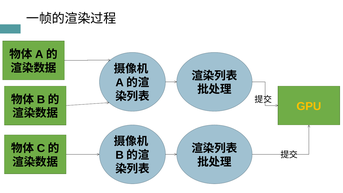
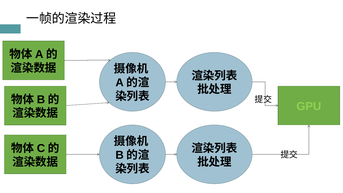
GPU colour: yellow -> light green (309, 106)
